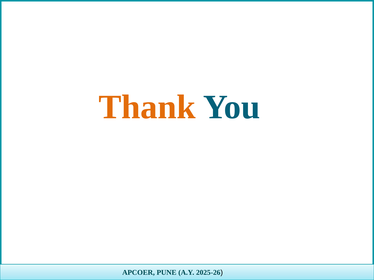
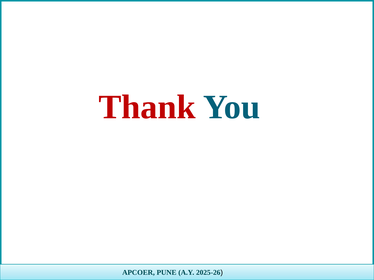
Thank colour: orange -> red (147, 107)
